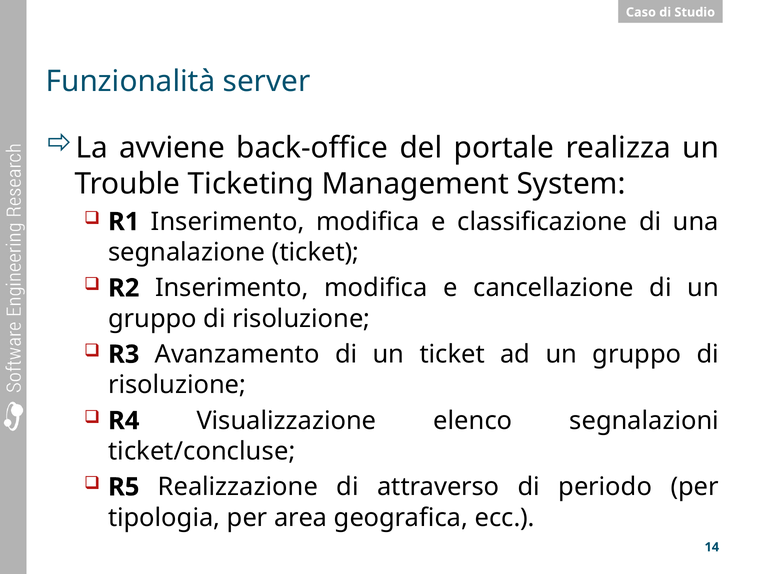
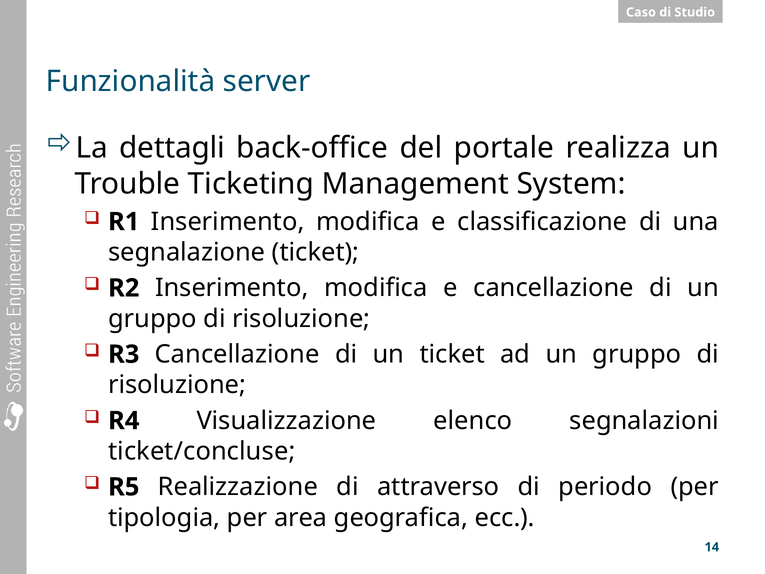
avviene: avviene -> dettagli (172, 148)
R3 Avanzamento: Avanzamento -> Cancellazione (237, 354)
